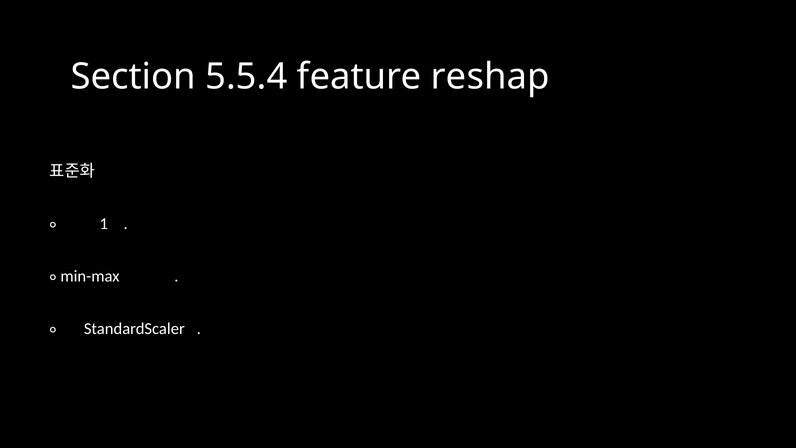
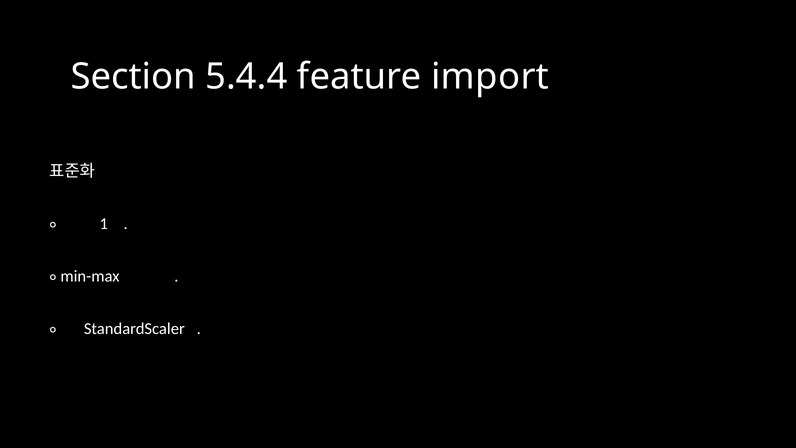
5.5.4: 5.5.4 -> 5.4.4 (246, 77)
reshap: reshap -> import (490, 77)
